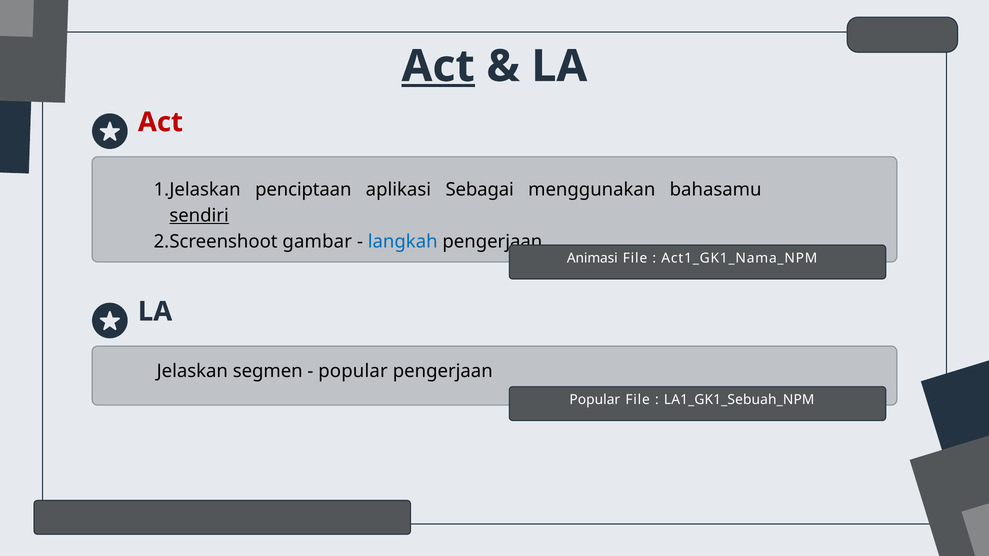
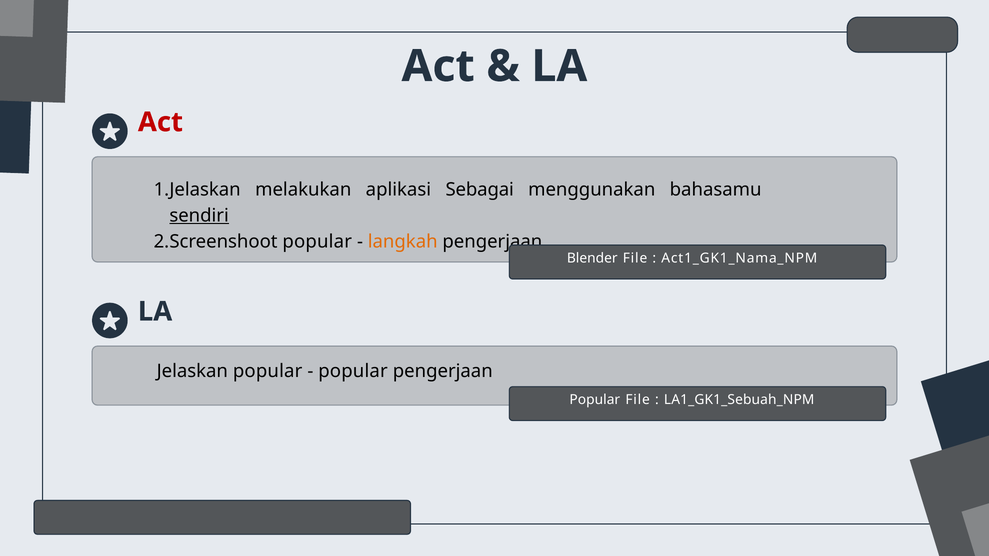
Act underline: present -> none (438, 66)
penciptaan: penciptaan -> melakukan (303, 190)
gambar: gambar -> popular (317, 242)
langkah colour: blue -> orange (403, 242)
Animasi: Animasi -> Blender (592, 258)
Jelaskan segmen: segmen -> popular (268, 371)
